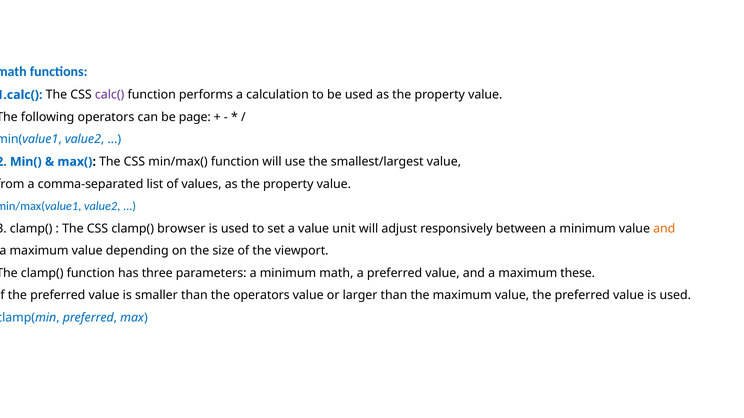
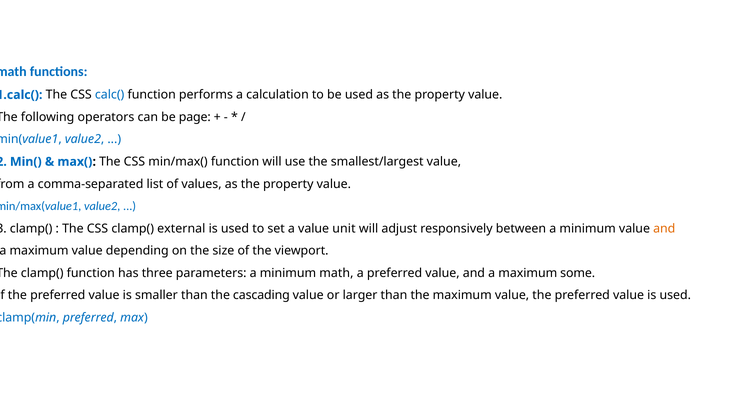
calc( colour: purple -> blue (110, 95)
browser: browser -> external (181, 229)
these: these -> some (578, 273)
the operators: operators -> cascading (261, 296)
